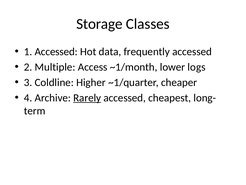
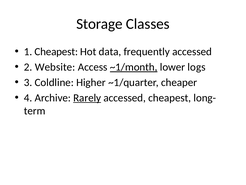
1 Accessed: Accessed -> Cheapest (56, 52)
Multiple: Multiple -> Website (55, 67)
~1/month underline: none -> present (134, 67)
